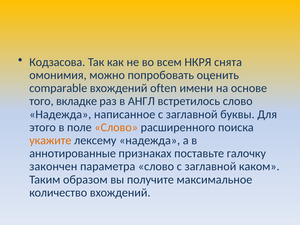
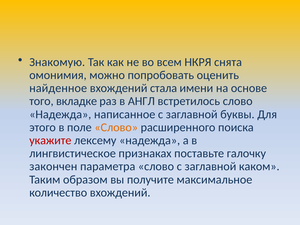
Кодзасова: Кодзасова -> Знакомую (57, 62)
comparable: comparable -> найденное (58, 88)
often: often -> стала (164, 88)
укажите colour: orange -> red (50, 140)
аннотированные: аннотированные -> лингвистическое (73, 153)
